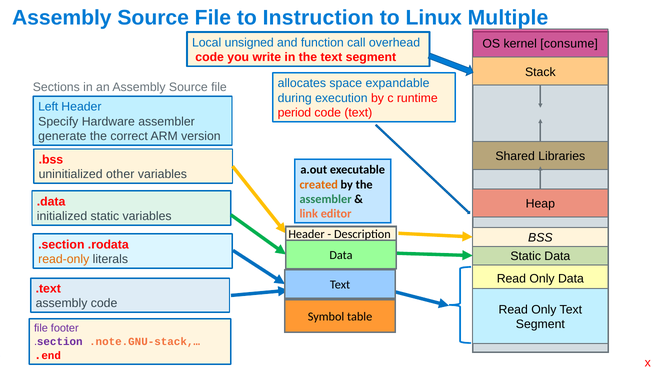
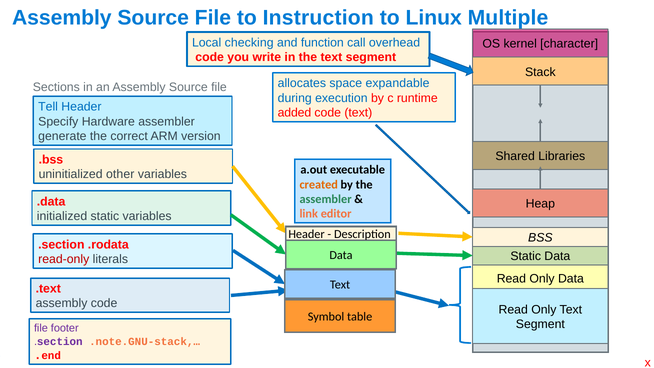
unsigned: unsigned -> checking (249, 43)
consume: consume -> character (569, 44)
Left: Left -> Tell (48, 107)
period: period -> added (294, 113)
read-only colour: orange -> red (64, 259)
